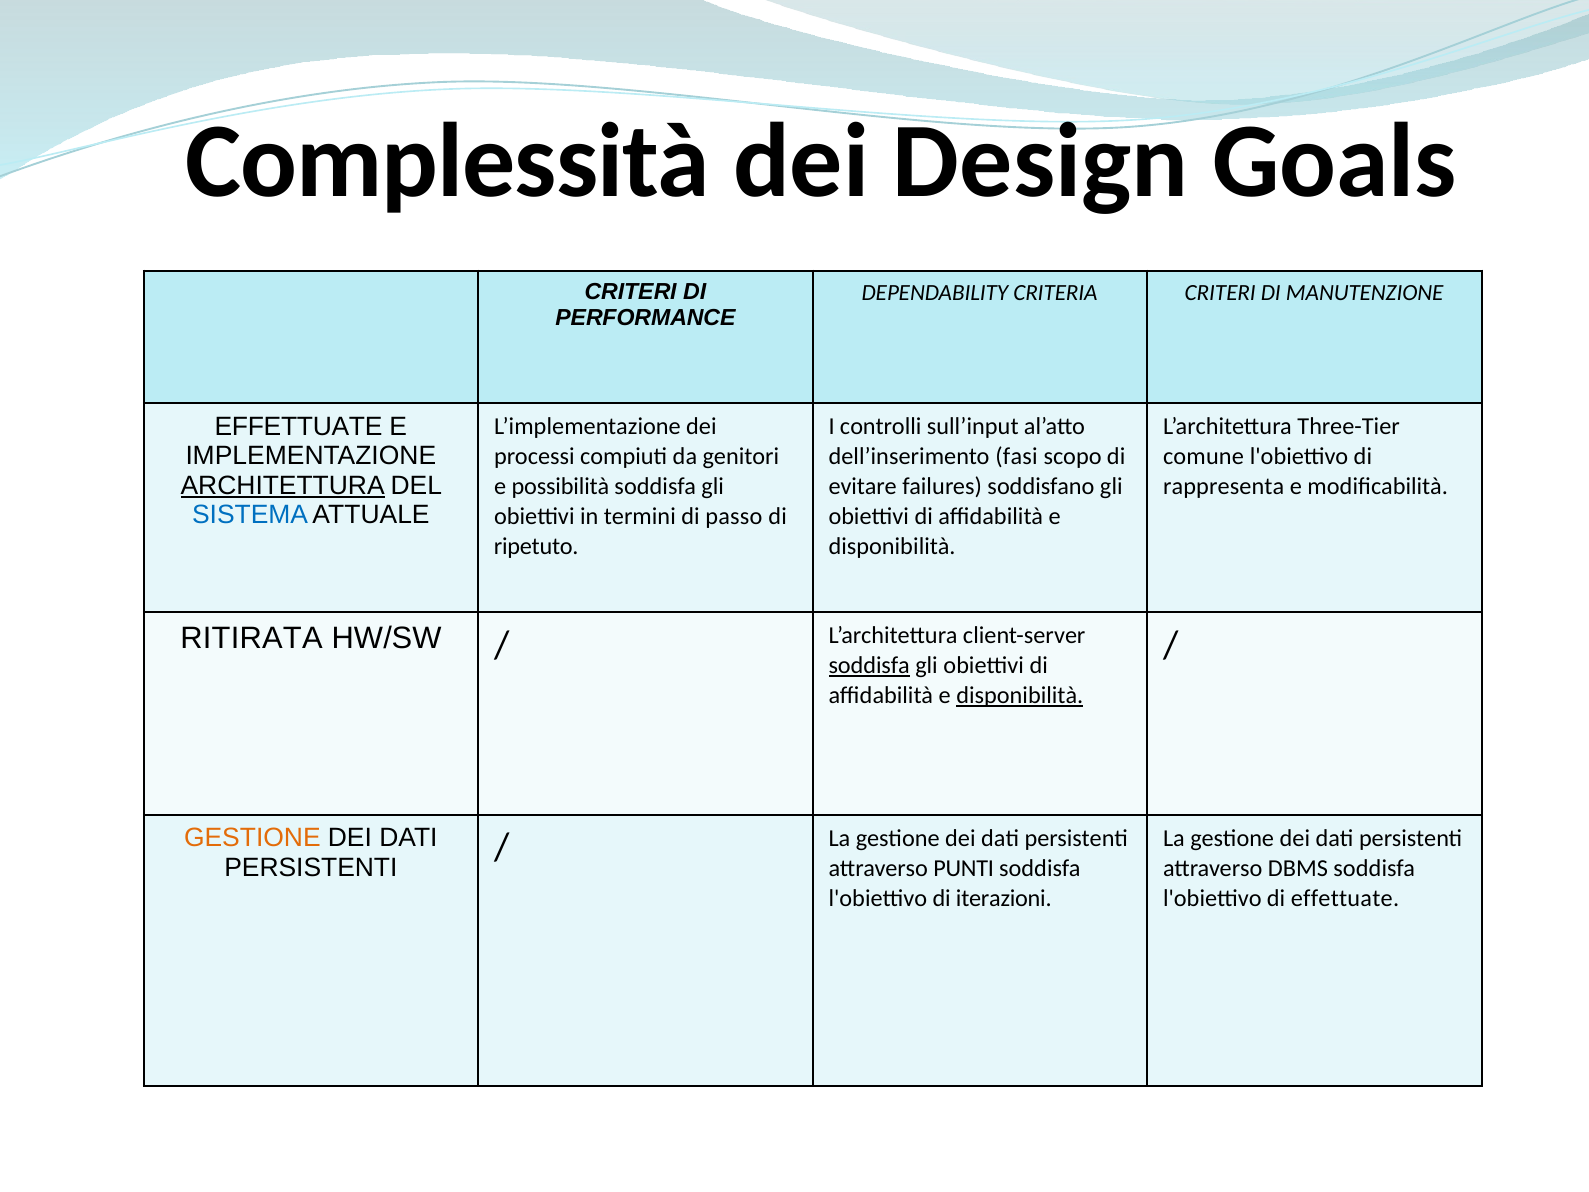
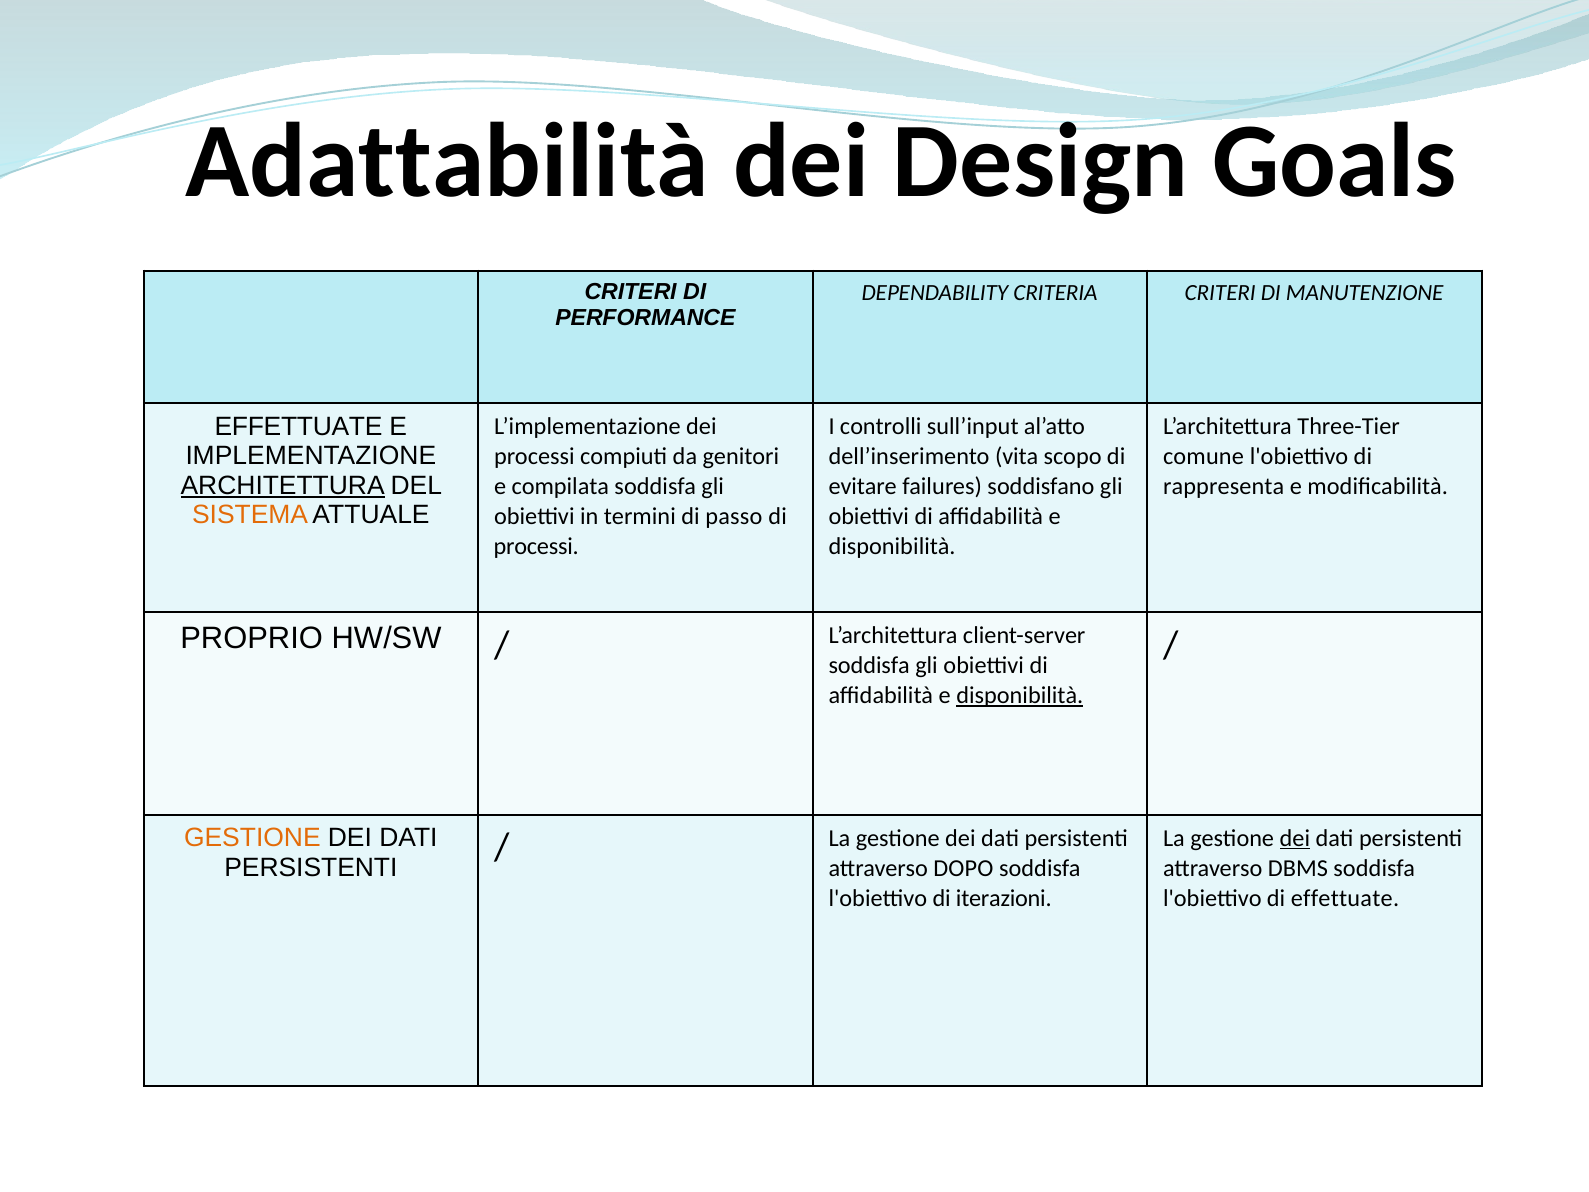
Complessità: Complessità -> Adattabilità (447, 162)
fasi: fasi -> vita (1017, 456)
possibilità: possibilità -> compilata (560, 486)
SISTEMA colour: blue -> orange (250, 515)
ripetuto: ripetuto -> processi (536, 546)
RITIRATA: RITIRATA -> PROPRIO (252, 638)
soddisfa underline: present -> none (869, 666)
dei underline: none -> present (1295, 838)
PUNTI: PUNTI -> DOPO (963, 868)
